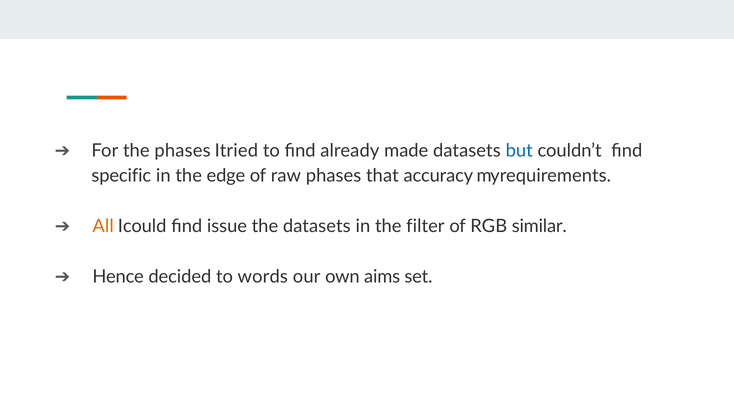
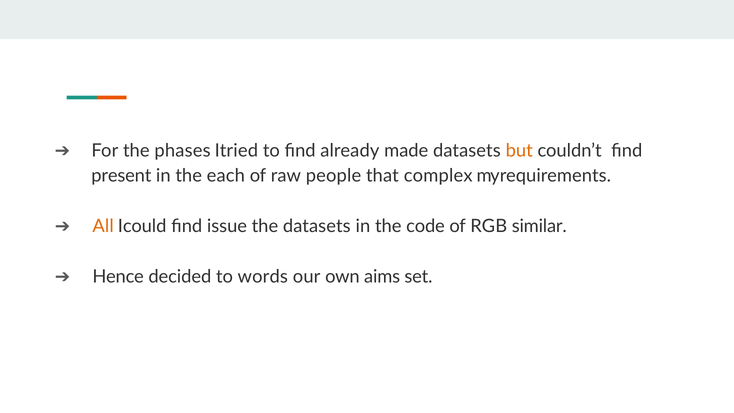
but colour: blue -> orange (519, 151)
specific: specific -> present (121, 176)
edge: edge -> each (226, 176)
raw phases: phases -> people (334, 176)
accuracy: accuracy -> complex (438, 176)
filter: filter -> code (426, 226)
